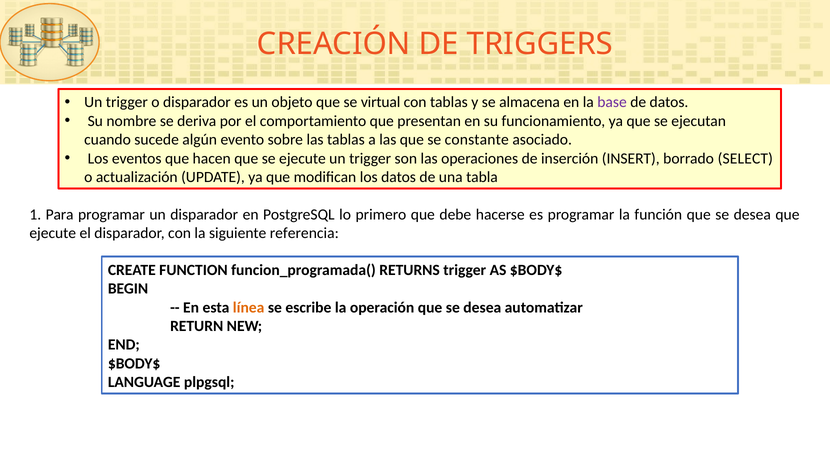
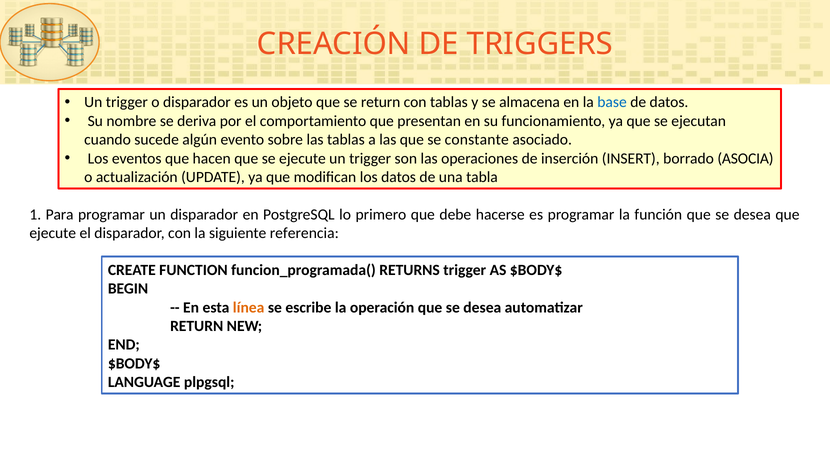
se virtual: virtual -> return (381, 102)
base colour: purple -> blue (612, 102)
SELECT: SELECT -> ASOCIA (745, 158)
